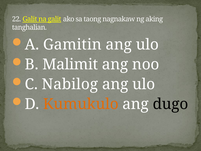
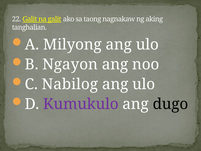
Gamitin: Gamitin -> Milyong (72, 45)
Malimit: Malimit -> Ngayon (70, 64)
Kumukulo colour: orange -> purple (81, 104)
